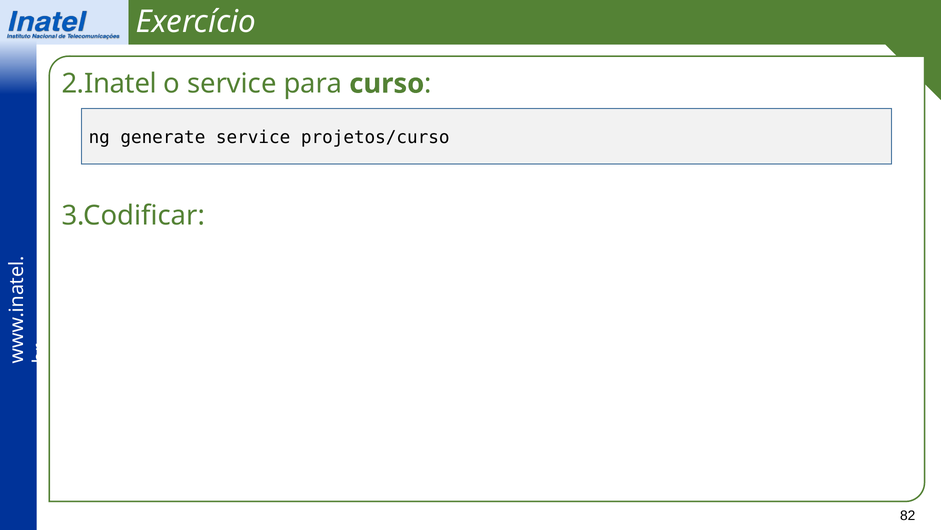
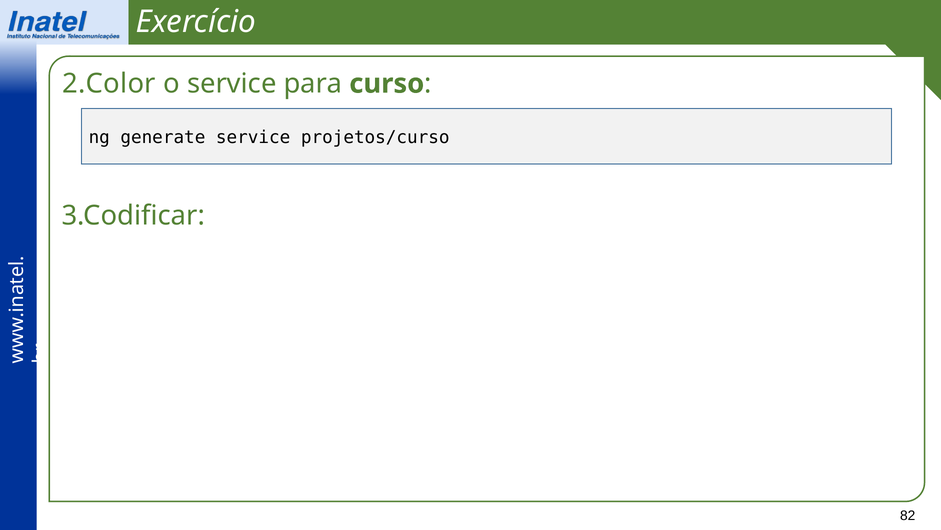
2.Inatel: 2.Inatel -> 2.Color (109, 84)
